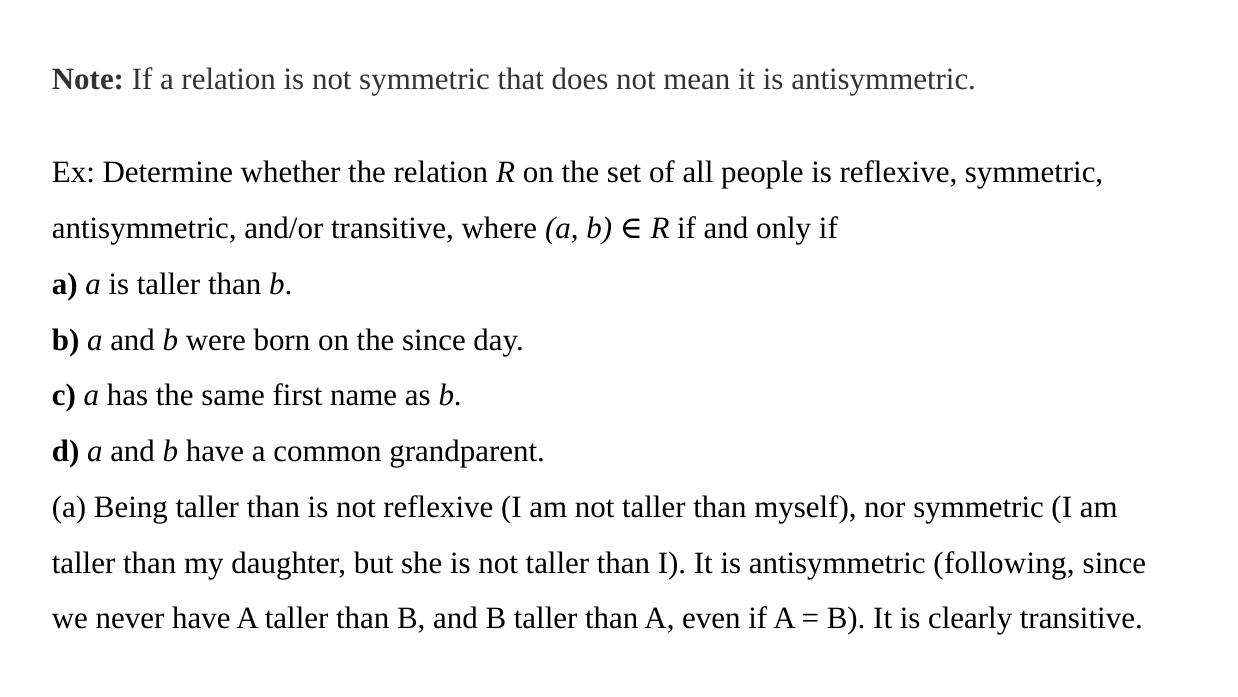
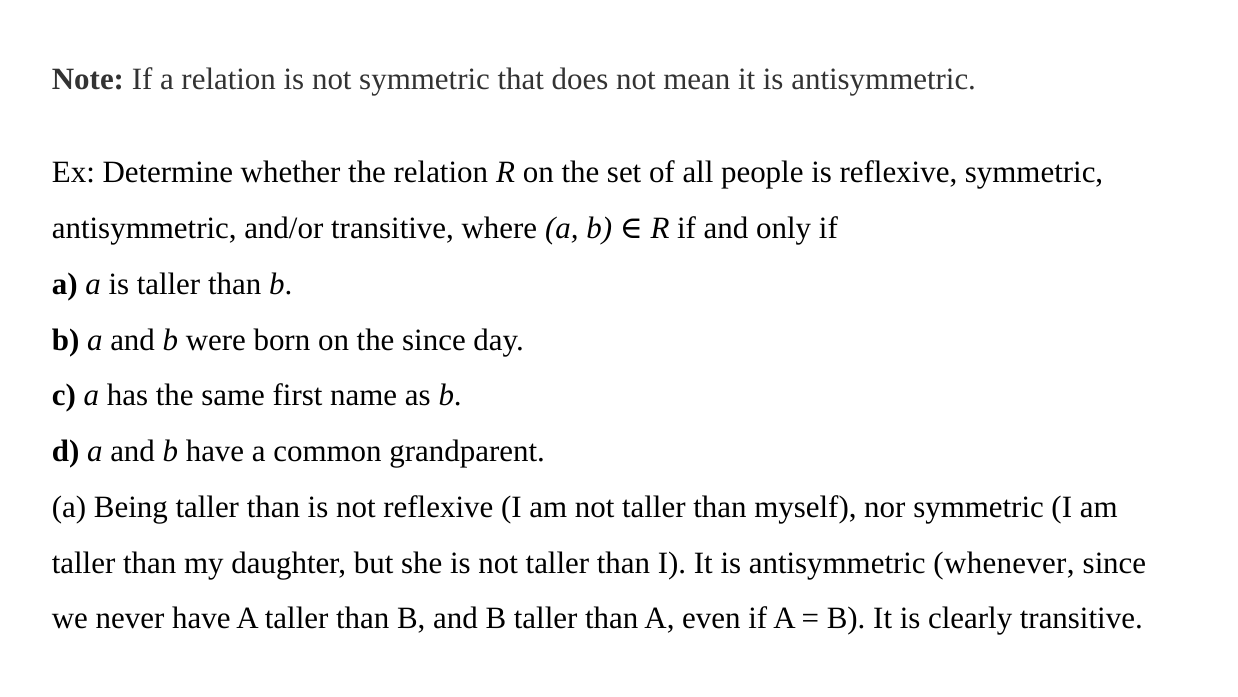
following: following -> whenever (1004, 562)
